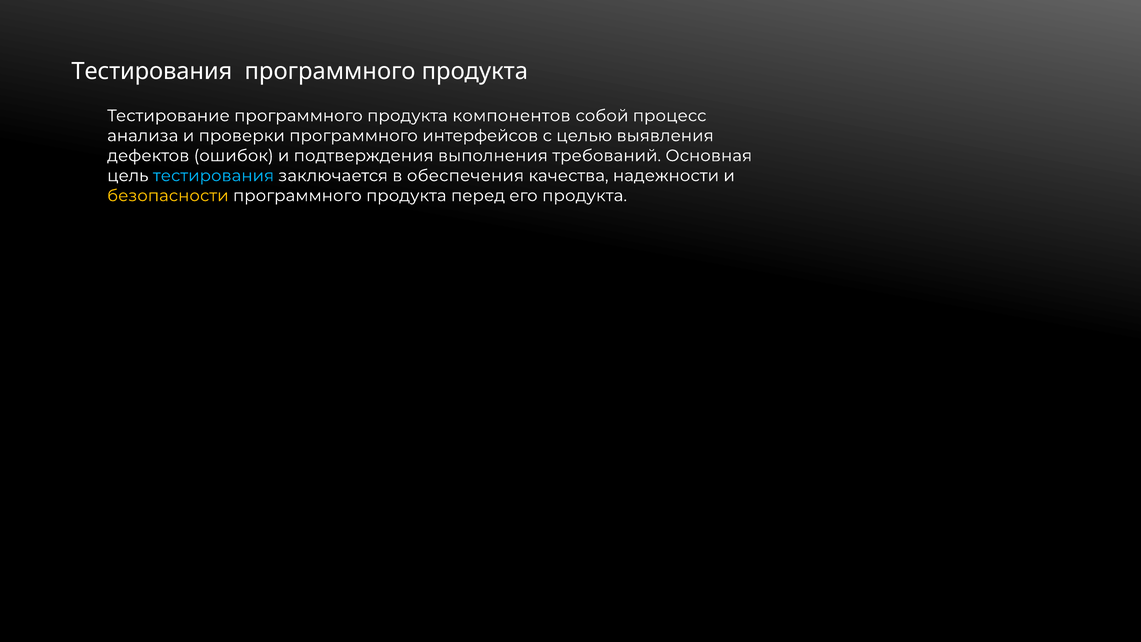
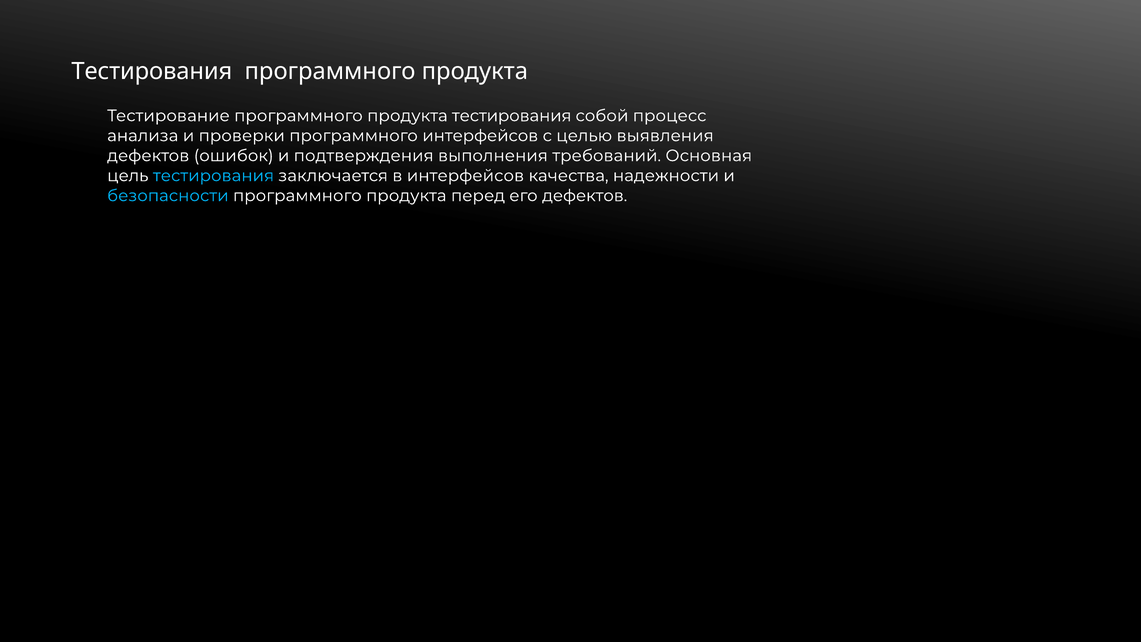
продукта компонентов: компонентов -> тестирования (512, 116)
в обеспечения: обеспечения -> интерфейсов (466, 176)
безопасности colour: yellow -> light blue (168, 196)
его продукта: продукта -> дефектов (585, 196)
